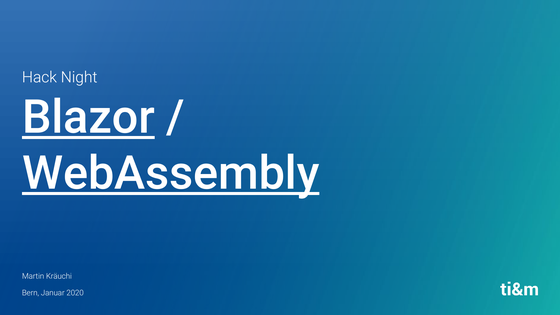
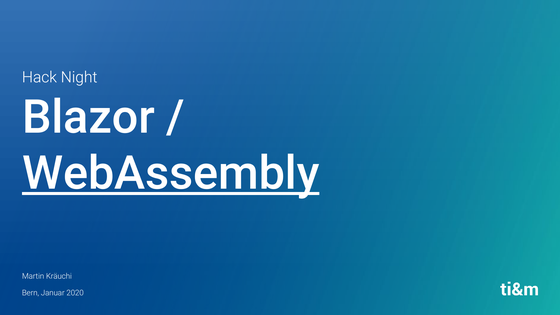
Blazor underline: present -> none (88, 117)
